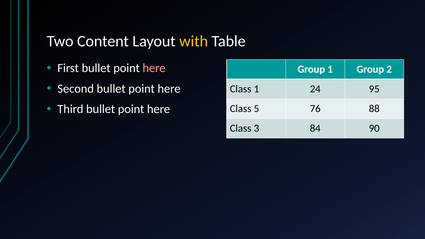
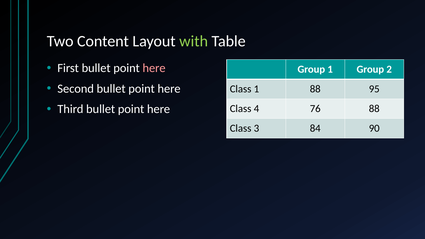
with colour: yellow -> light green (194, 41)
1 24: 24 -> 88 (315, 89)
5: 5 -> 4 (256, 109)
